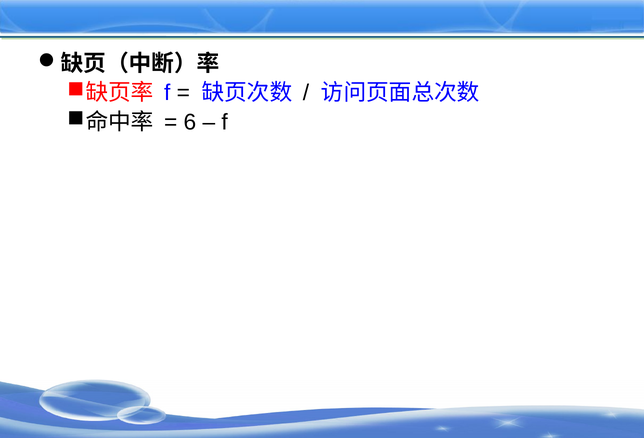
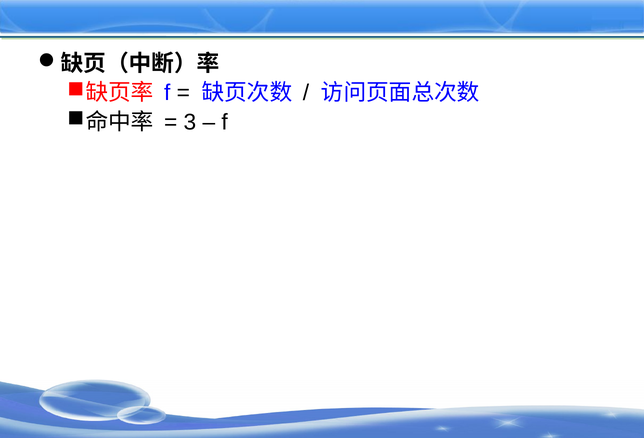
6: 6 -> 3 (190, 122)
